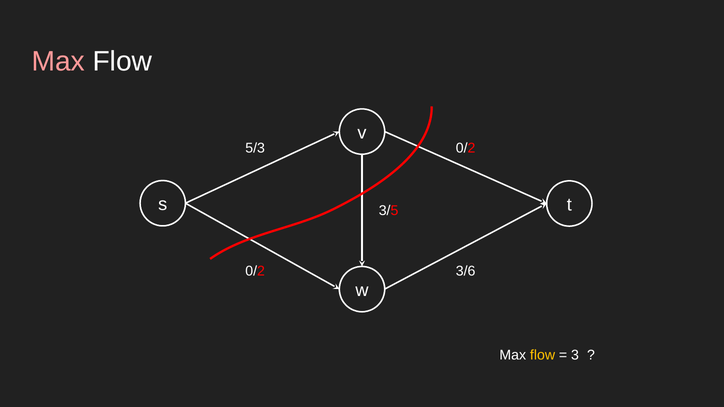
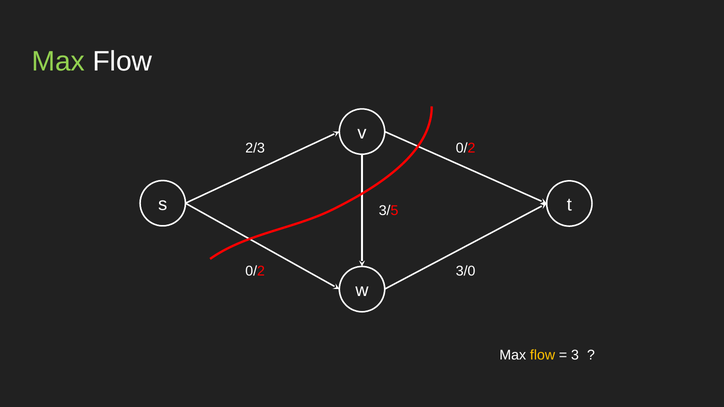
Max colour: pink -> light green (58, 61)
5/3: 5/3 -> 2/3 (255, 148)
3/6: 3/6 -> 3/0 (466, 271)
